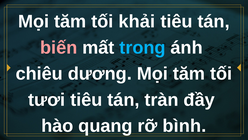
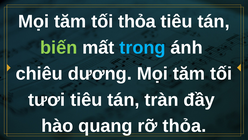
tối khải: khải -> thỏa (137, 21)
biến colour: pink -> light green (59, 47)
rỡ bình: bình -> thỏa (184, 126)
